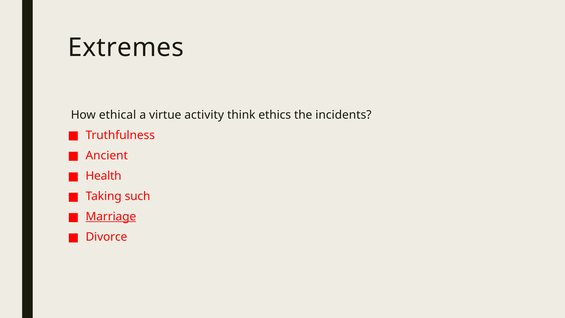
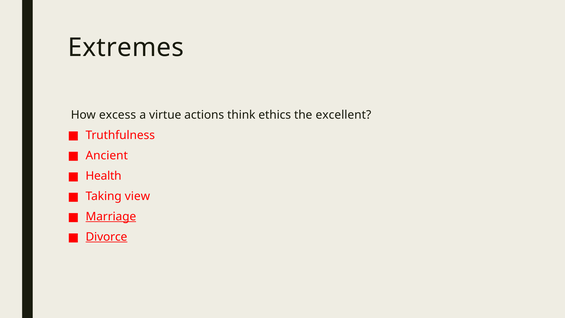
ethical: ethical -> excess (118, 115)
activity: activity -> actions (204, 115)
incidents: incidents -> excellent (343, 115)
such: such -> view (137, 196)
Divorce underline: none -> present (106, 237)
